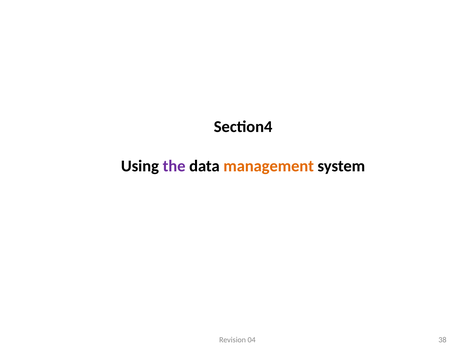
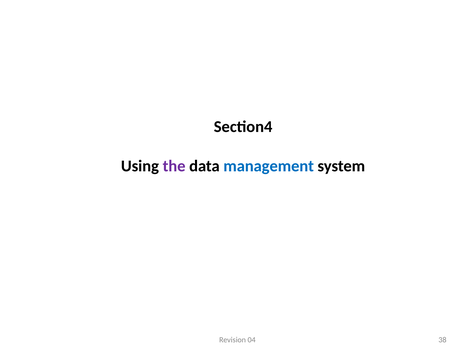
management colour: orange -> blue (269, 166)
